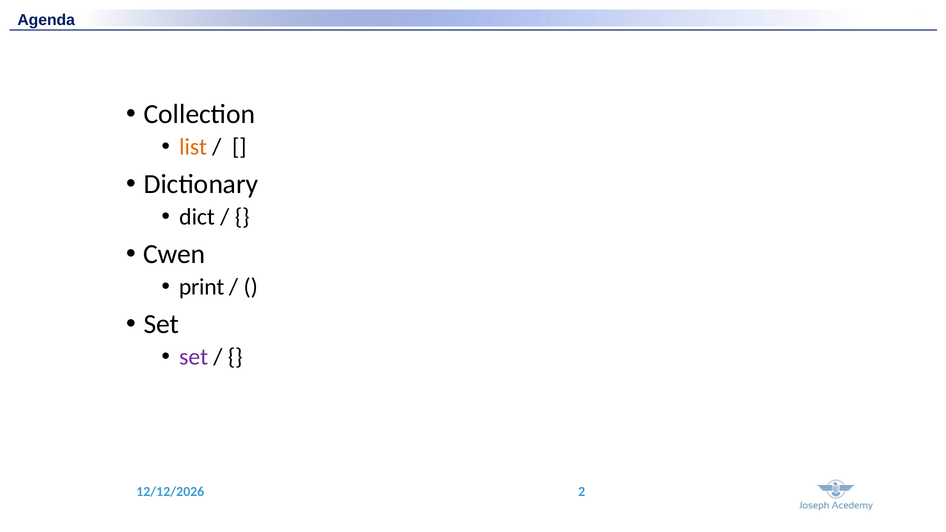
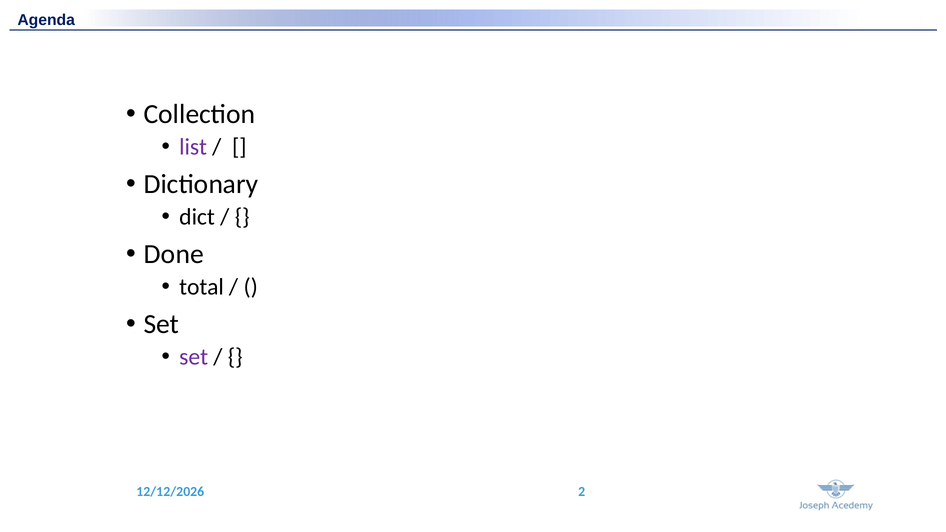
list colour: orange -> purple (193, 147)
Cwen: Cwen -> Done (174, 254)
print: print -> total (202, 287)
